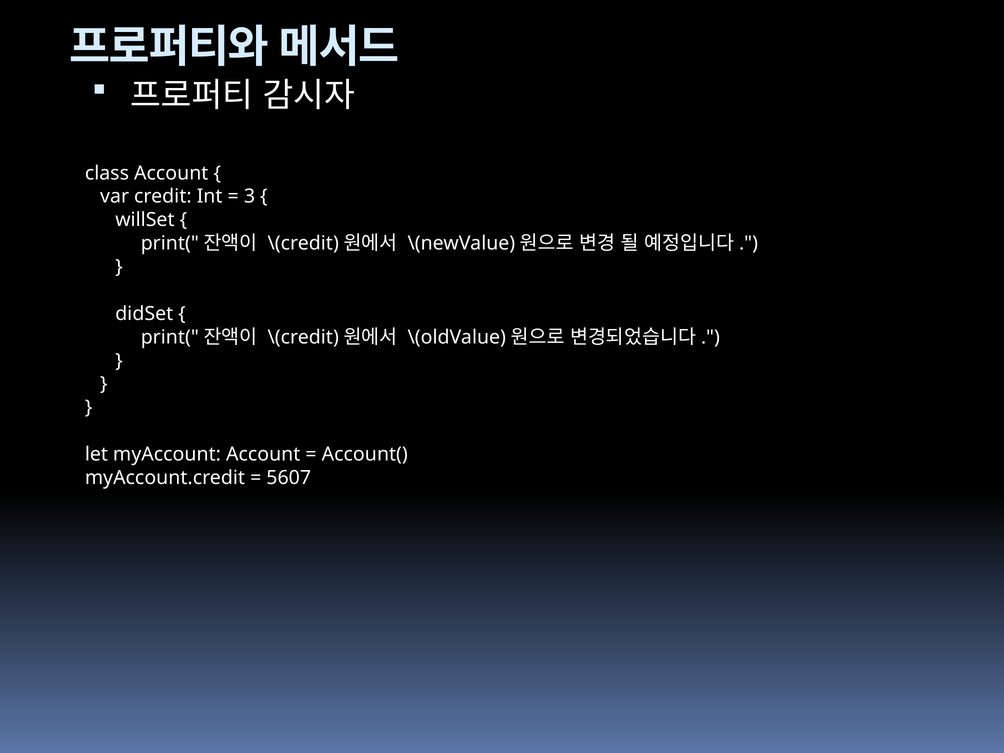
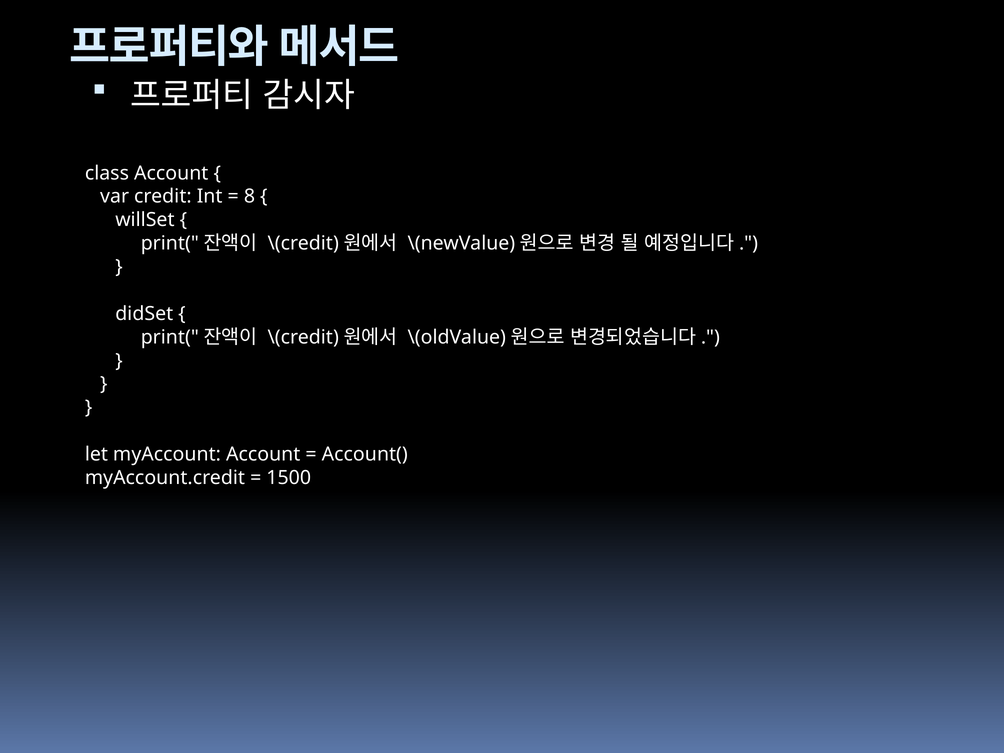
3: 3 -> 8 (249, 197)
5607: 5607 -> 1500 (289, 478)
